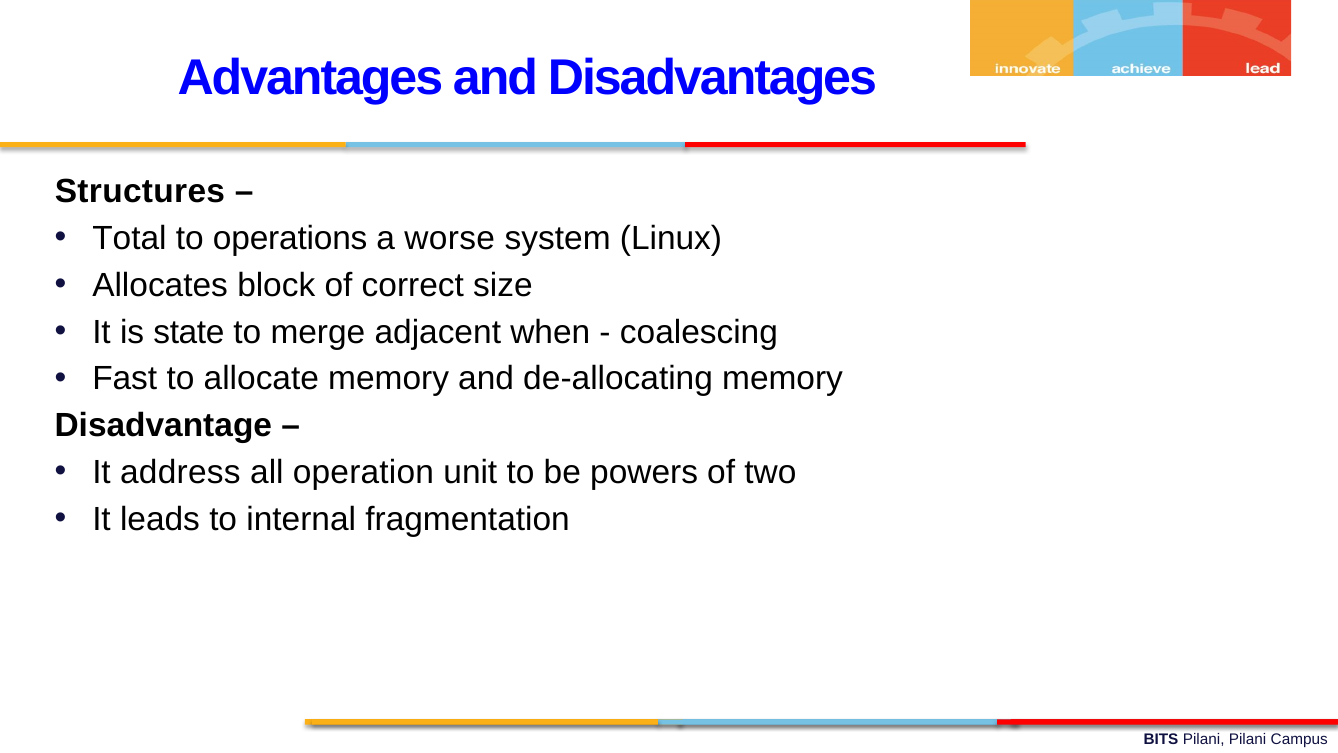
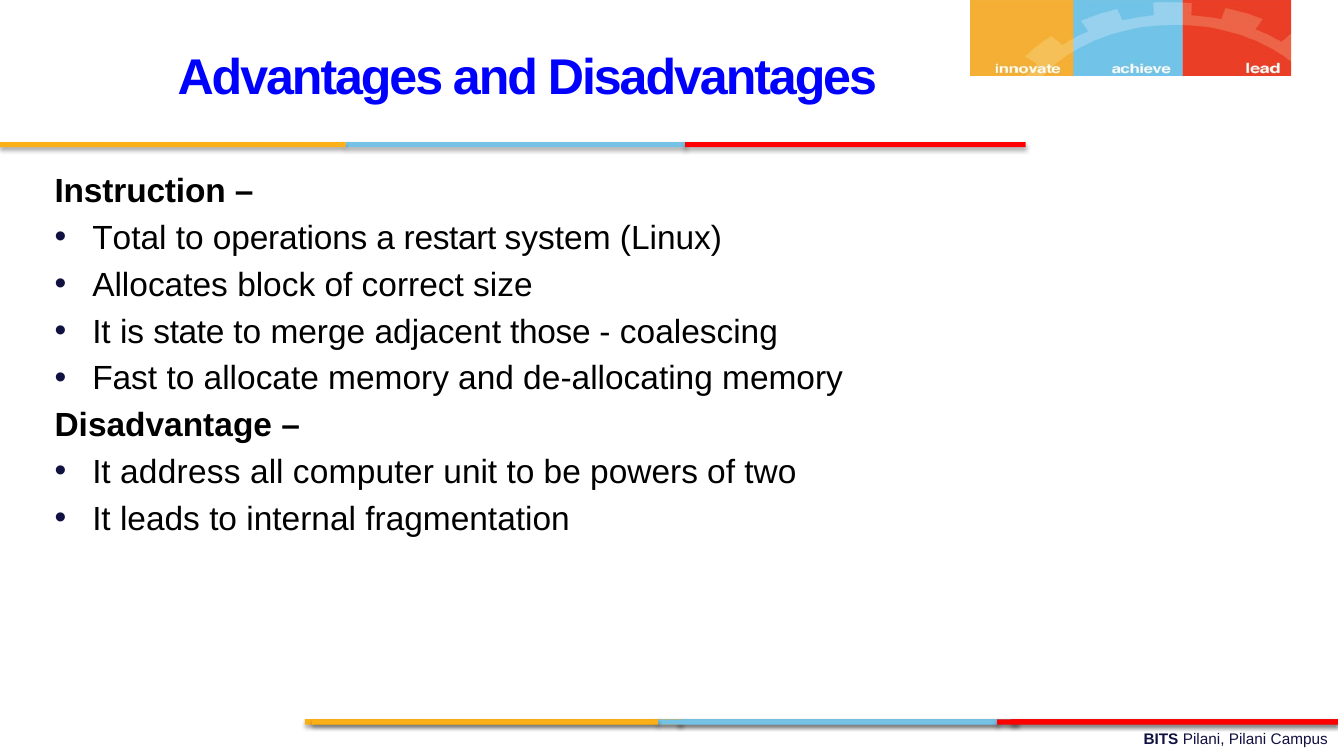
Structures: Structures -> Instruction (140, 191)
worse: worse -> restart (450, 238)
when: when -> those (550, 332)
operation: operation -> computer (363, 472)
